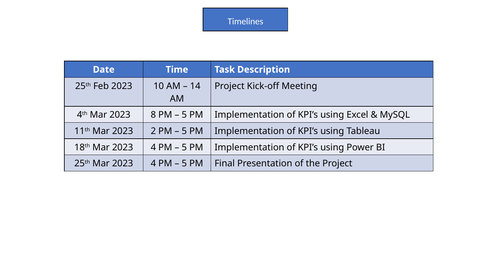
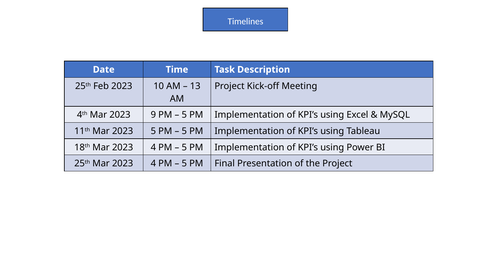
14: 14 -> 13 (195, 86)
8: 8 -> 9 (153, 115)
2023 2: 2 -> 5 (153, 131)
